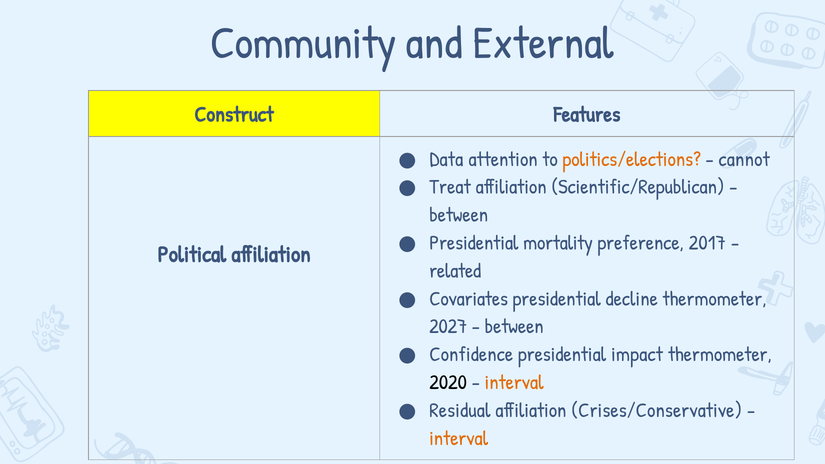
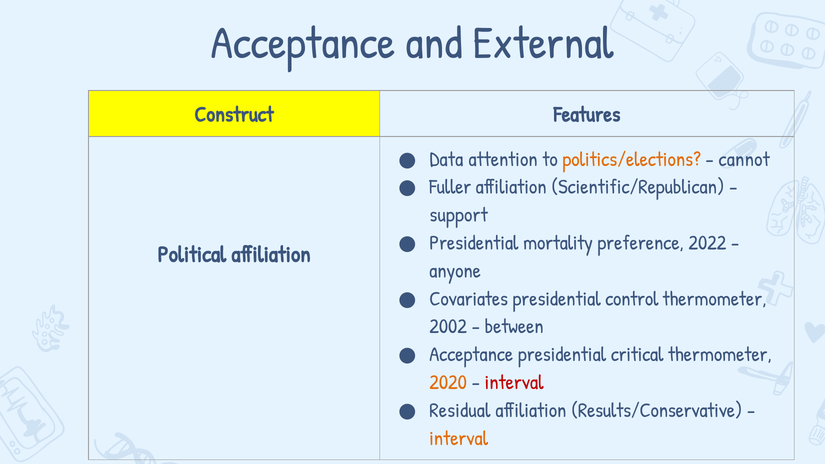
Community: Community -> Acceptance (303, 43)
Treat: Treat -> Fuller (450, 187)
between: between -> support (459, 215)
2017: 2017 -> 2022 (707, 243)
related: related -> anyone (455, 271)
decline: decline -> control (632, 299)
2027: 2027 -> 2002 (448, 327)
Confidence: Confidence -> Acceptance (471, 355)
impact: impact -> critical (637, 355)
2020 colour: black -> orange (448, 383)
interval colour: orange -> red (514, 383)
Crises/Conservative: Crises/Conservative -> Results/Conservative (657, 410)
